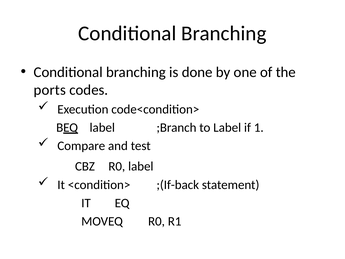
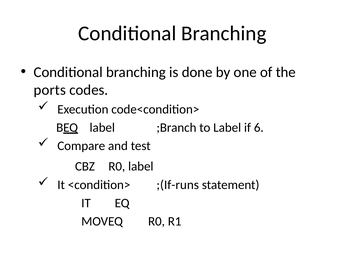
1: 1 -> 6 (259, 127)
;(If-back: ;(If-back -> ;(If-runs (178, 185)
